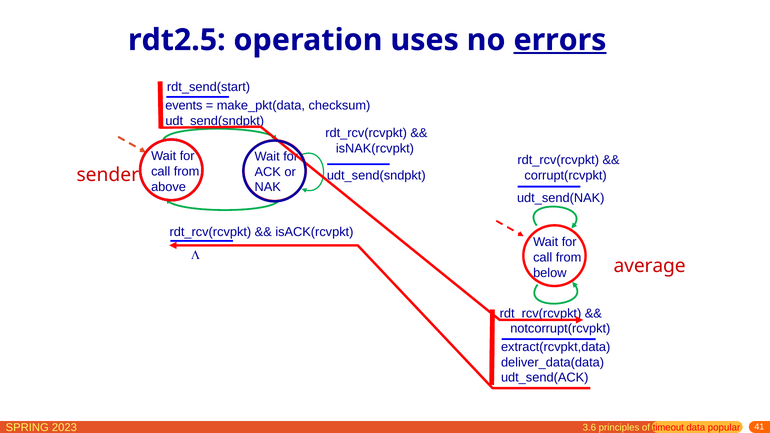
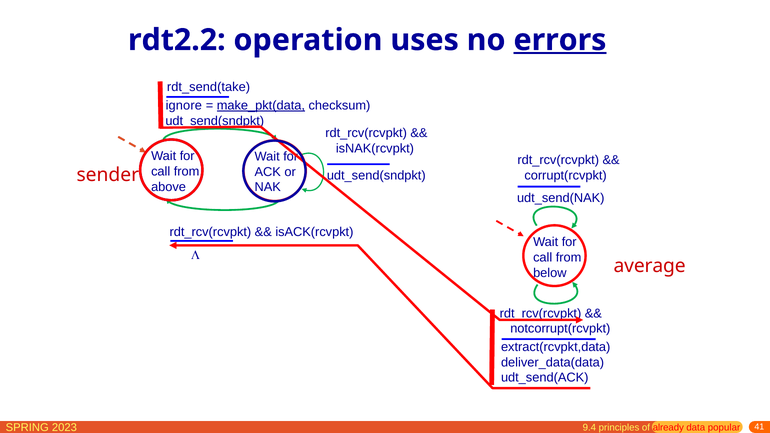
rdt2.5: rdt2.5 -> rdt2.2 (177, 40)
rdt_send(start: rdt_send(start -> rdt_send(take (209, 87)
events: events -> ignore (184, 106)
make_pkt(data underline: none -> present (261, 106)
3.6: 3.6 -> 9.4 (589, 428)
timeout: timeout -> already (668, 428)
